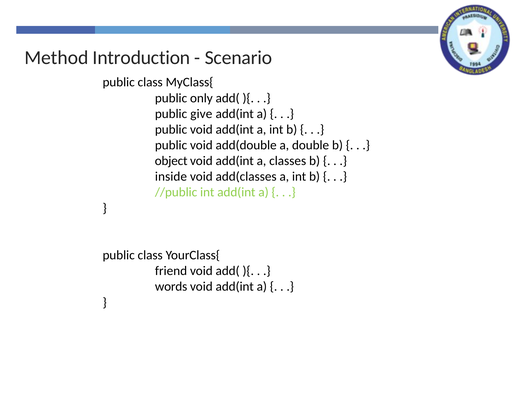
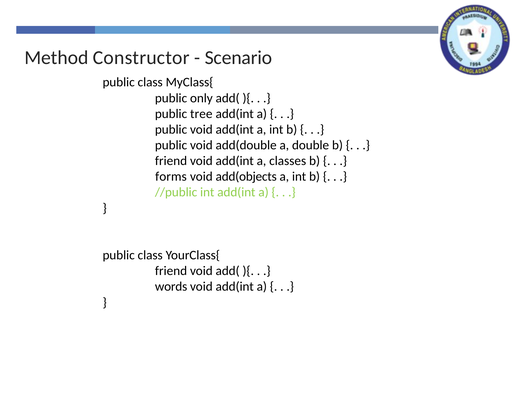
Introduction: Introduction -> Constructor (141, 58)
give: give -> tree (201, 114)
object: object -> friend (171, 161)
inside: inside -> forms (171, 177)
add(classes: add(classes -> add(objects (246, 177)
